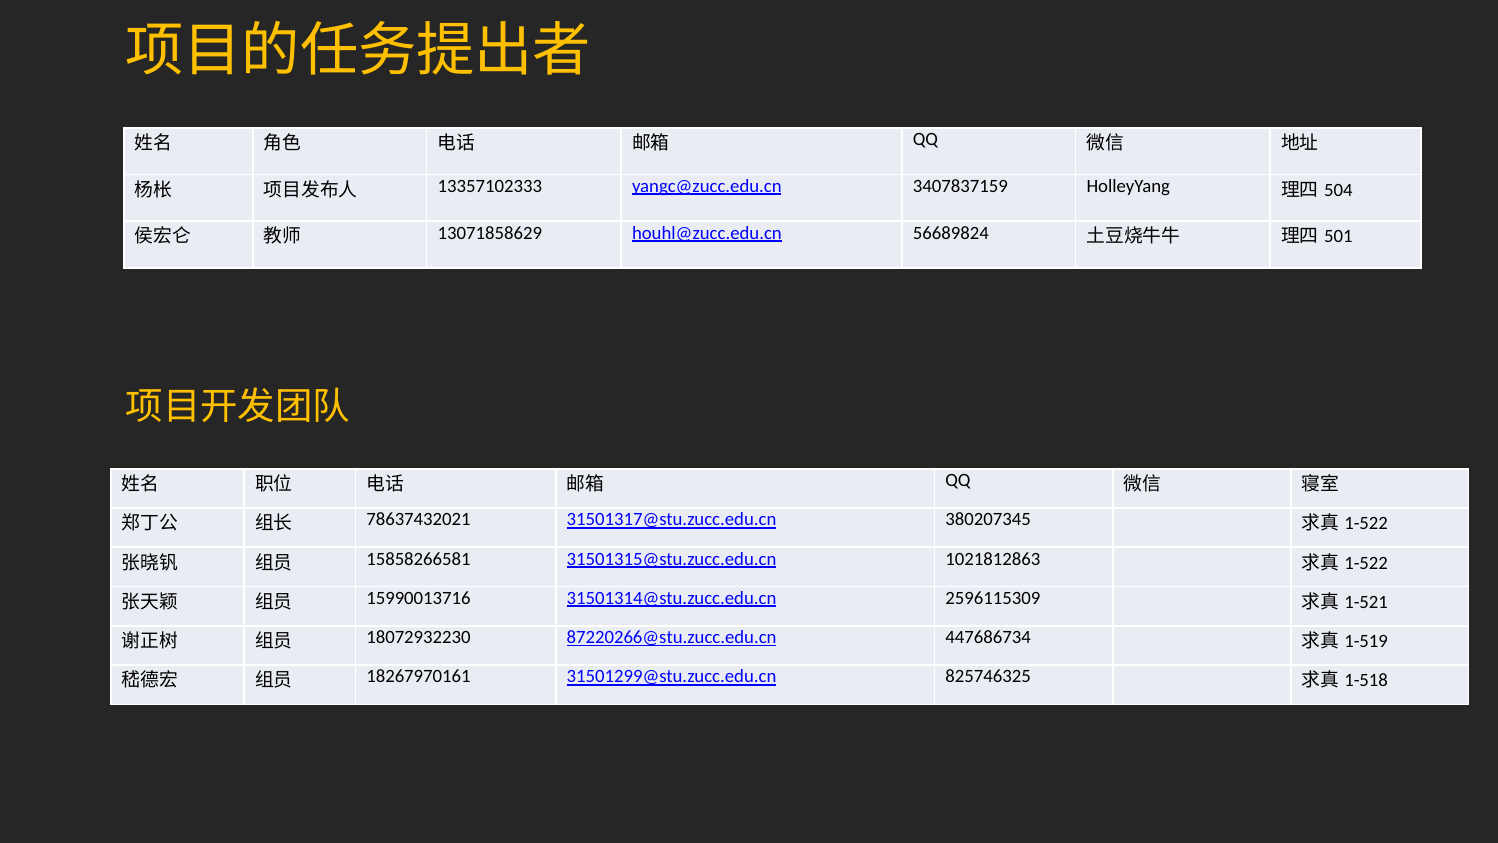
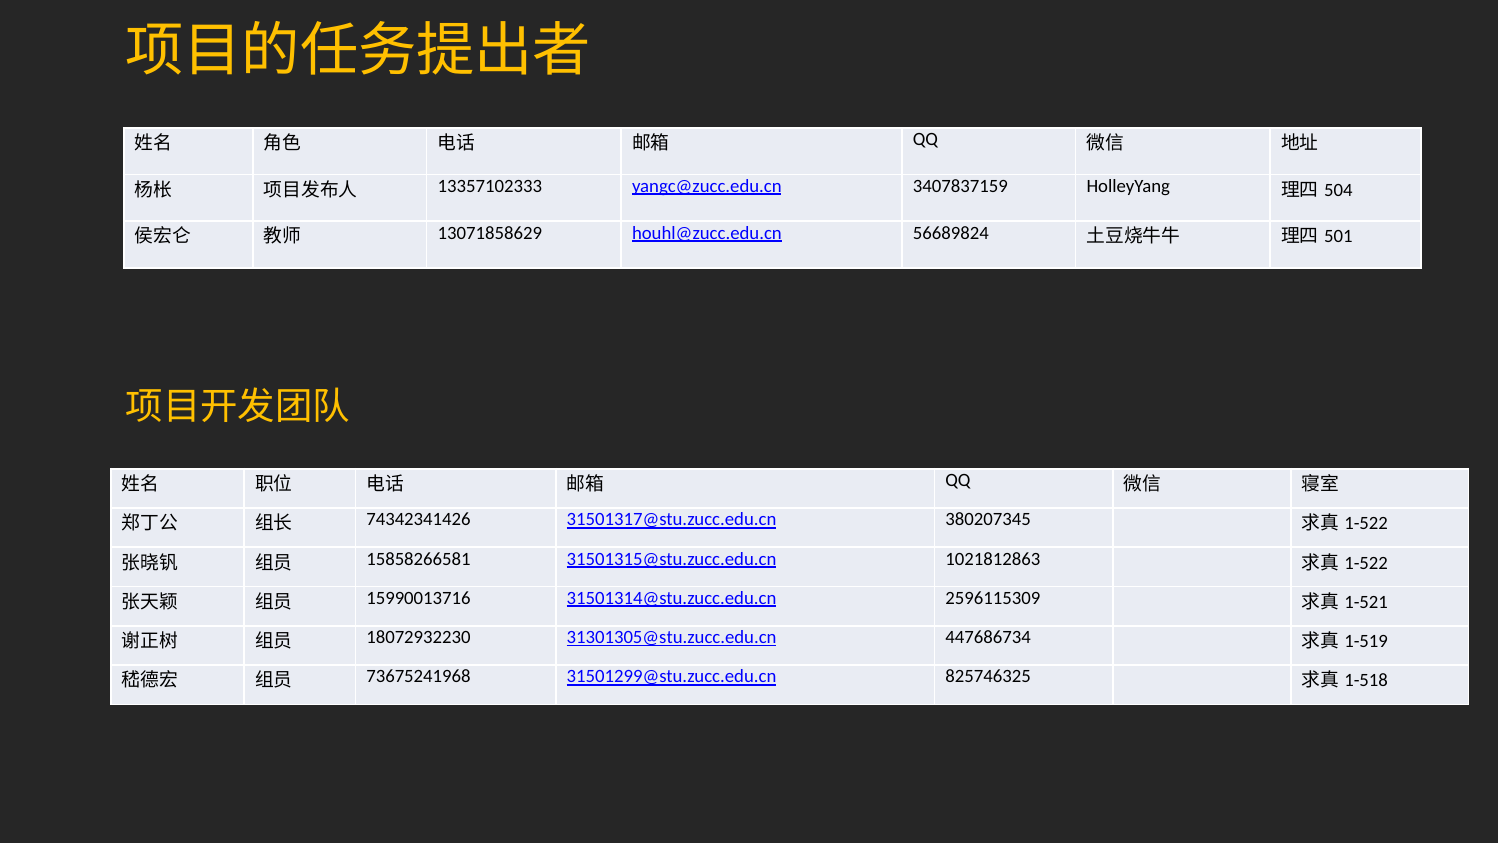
78637432021: 78637432021 -> 74342341426 (418, 519)
87220266@stu.zucc.edu.cn: 87220266@stu.zucc.edu.cn -> 31301305@stu.zucc.edu.cn (672, 637)
18267970161: 18267970161 -> 73675241968 (418, 676)
